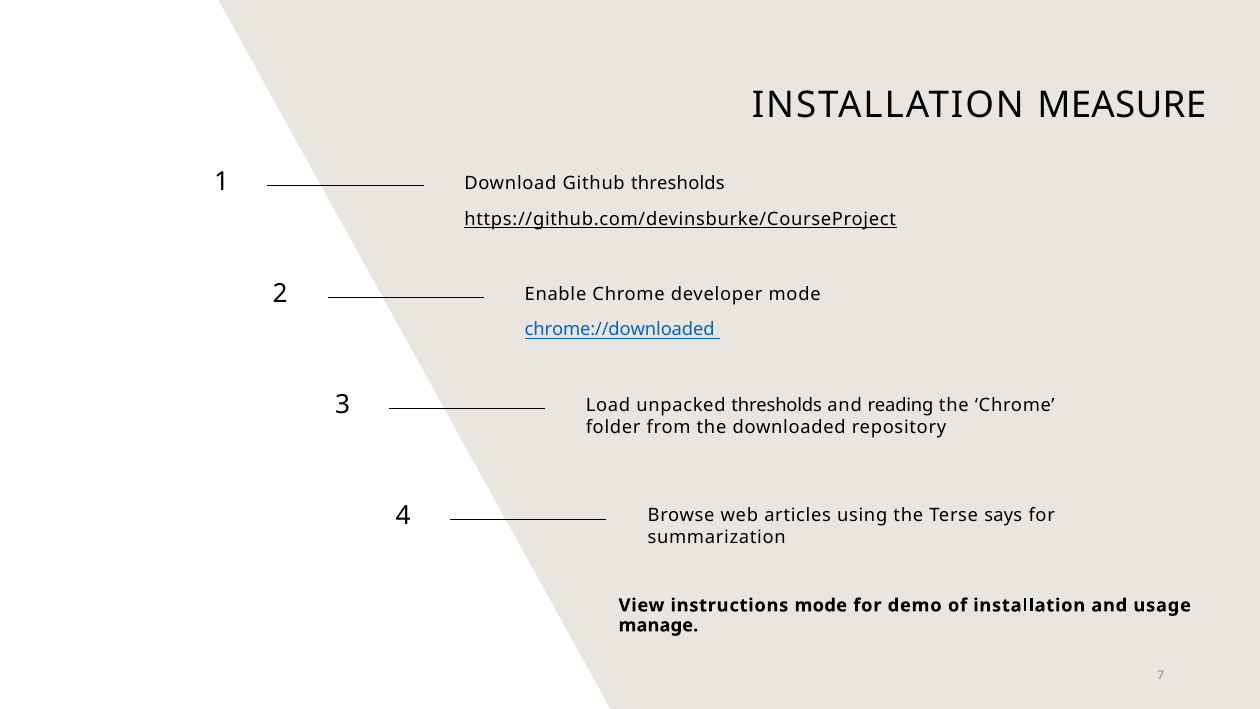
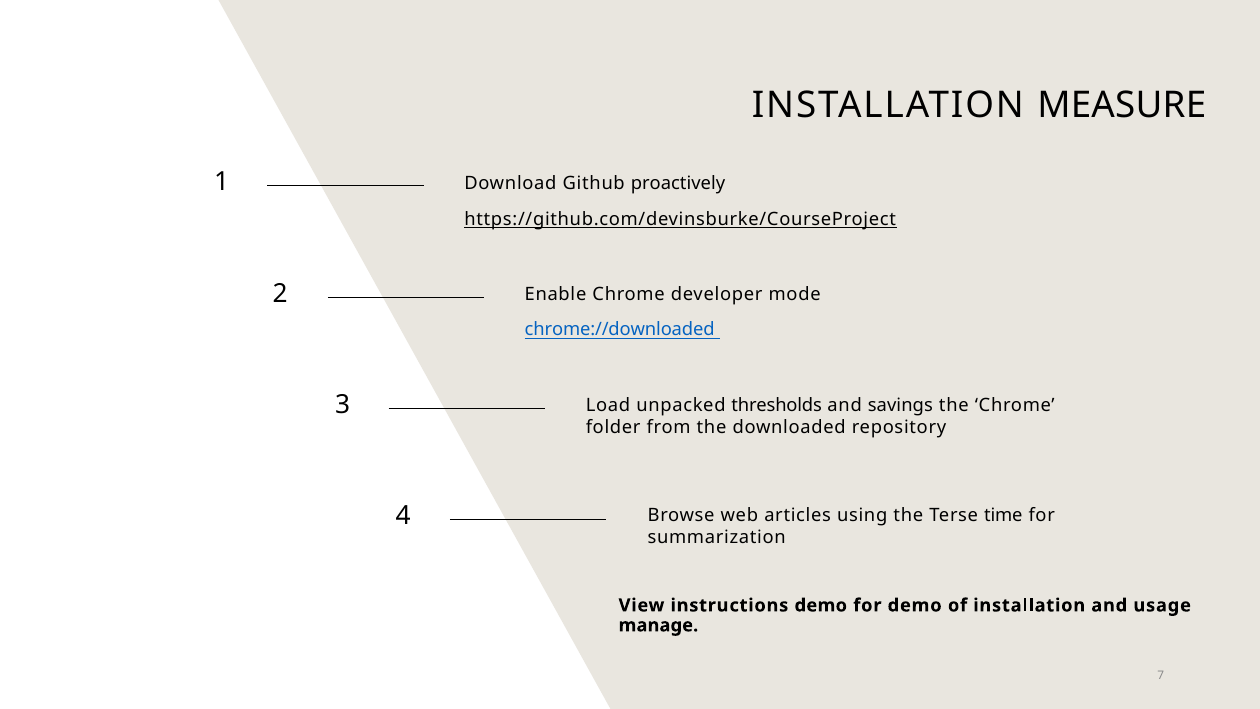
Github thresholds: thresholds -> proactively (678, 184)
reading: reading -> savings (900, 405)
says: says -> time (1003, 516)
instructions mode: mode -> demo (821, 605)
